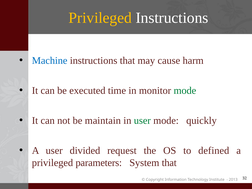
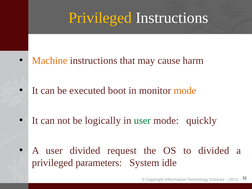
Machine colour: blue -> orange (50, 61)
time: time -> boot (117, 91)
mode colour: green -> orange (185, 91)
maintain: maintain -> logically (103, 121)
to defined: defined -> divided (214, 150)
System that: that -> idle (169, 163)
